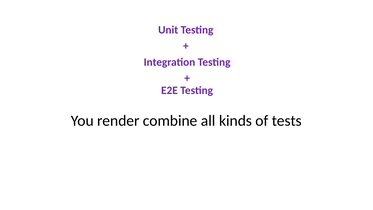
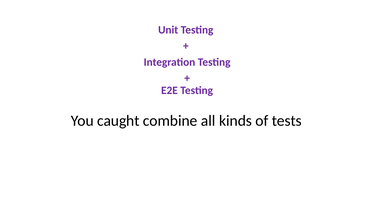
render: render -> caught (118, 121)
